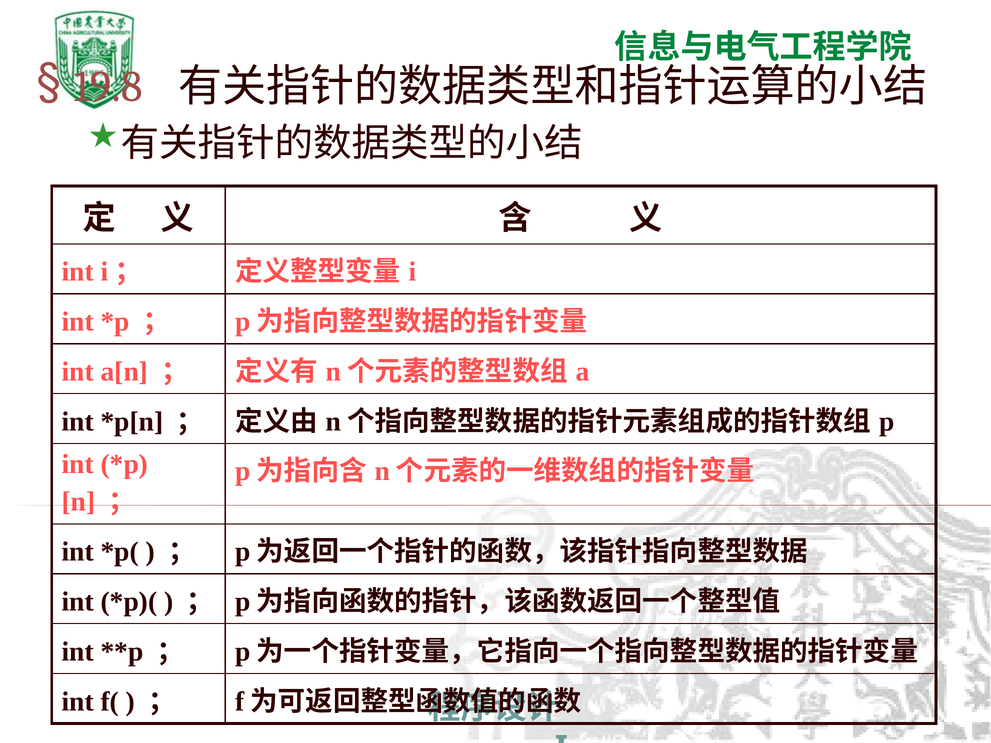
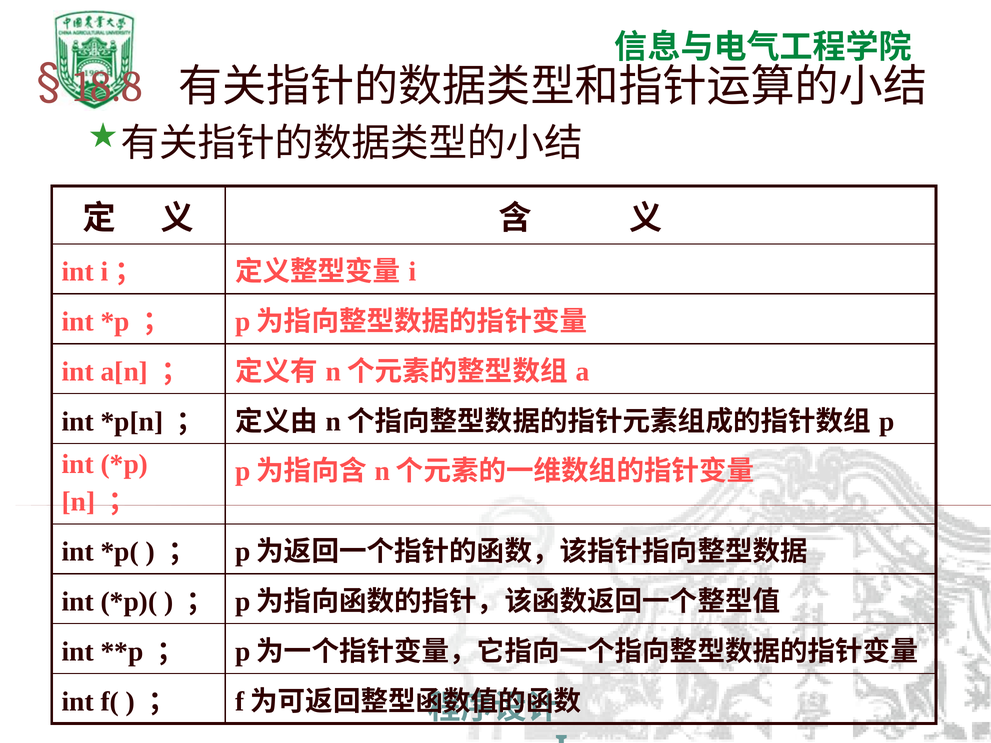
19.8: 19.8 -> 18.8 (108, 87)
